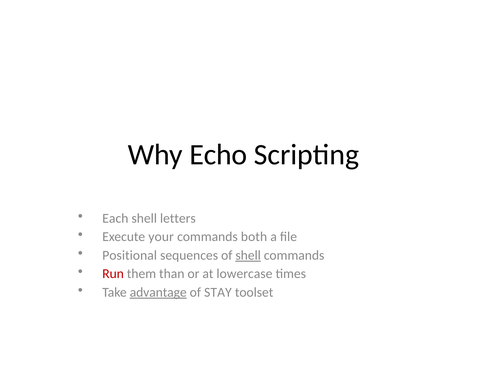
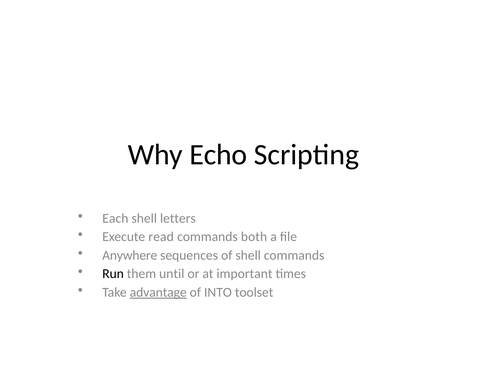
your: your -> read (161, 237)
Positional: Positional -> Anywhere (130, 255)
shell underline: present -> none (248, 255)
Run colour: red -> black (113, 274)
than: than -> until (172, 274)
lowercase: lowercase -> important (244, 274)
STAY: STAY -> INTO (218, 292)
